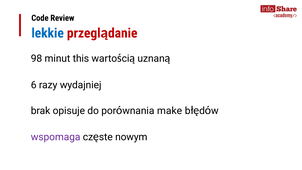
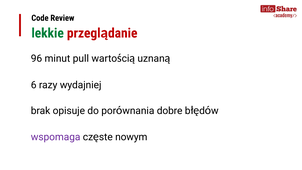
lekkie colour: blue -> green (48, 33)
98: 98 -> 96 (36, 58)
this: this -> pull (81, 58)
make: make -> dobre (170, 111)
